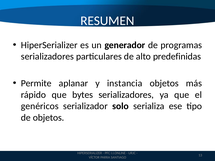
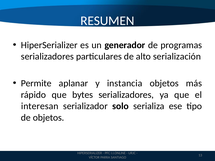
predefinidas: predefinidas -> serialización (177, 57)
genéricos: genéricos -> interesan (40, 106)
